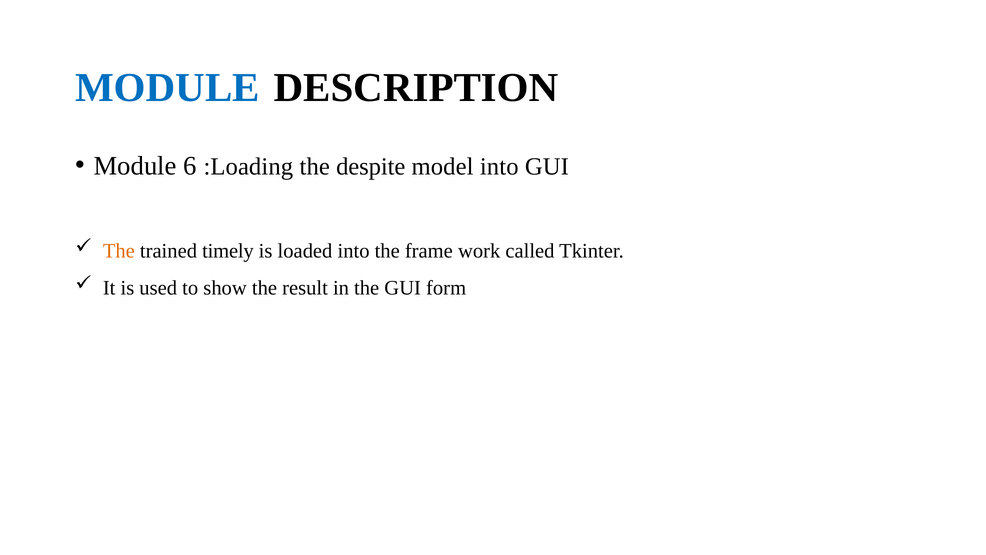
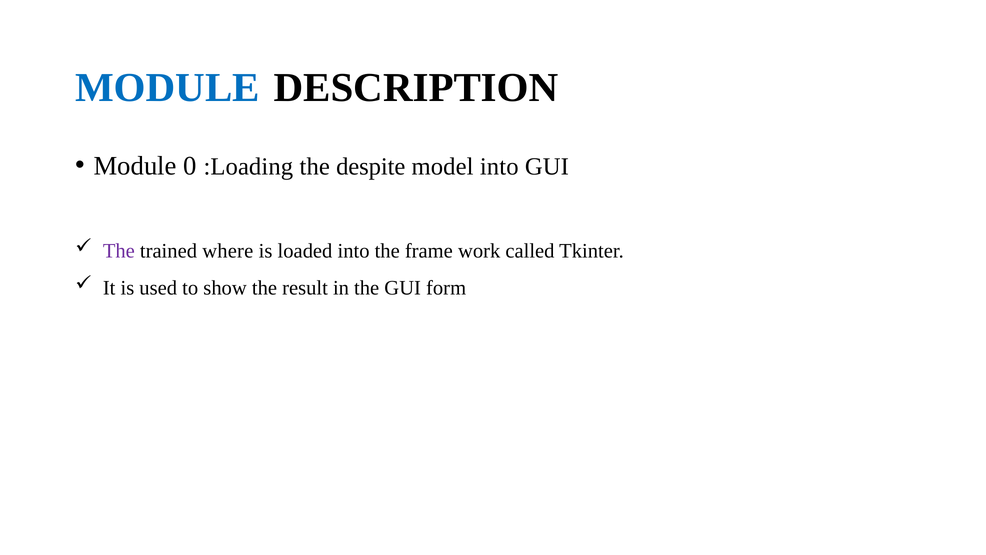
6: 6 -> 0 (190, 166)
The colour: orange -> purple (119, 251)
timely: timely -> where (228, 251)
